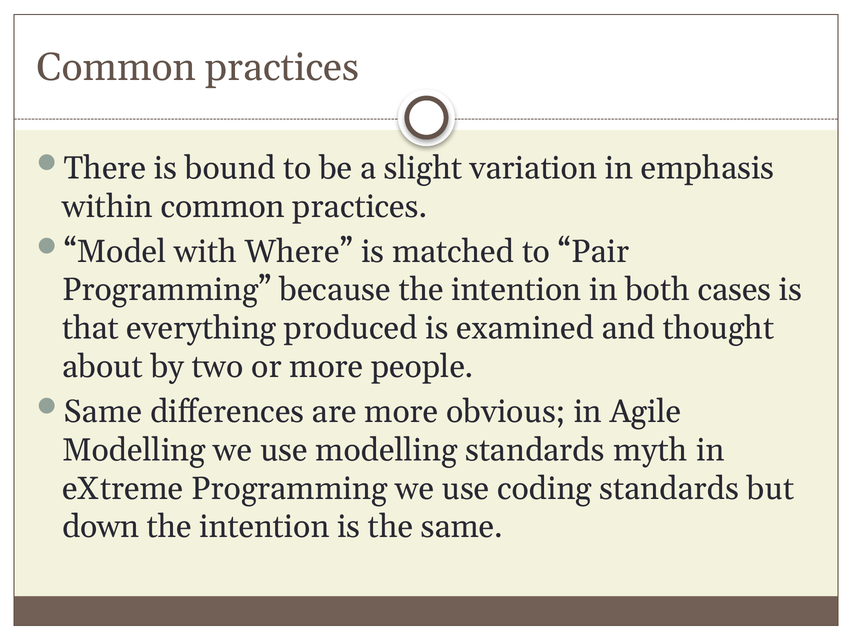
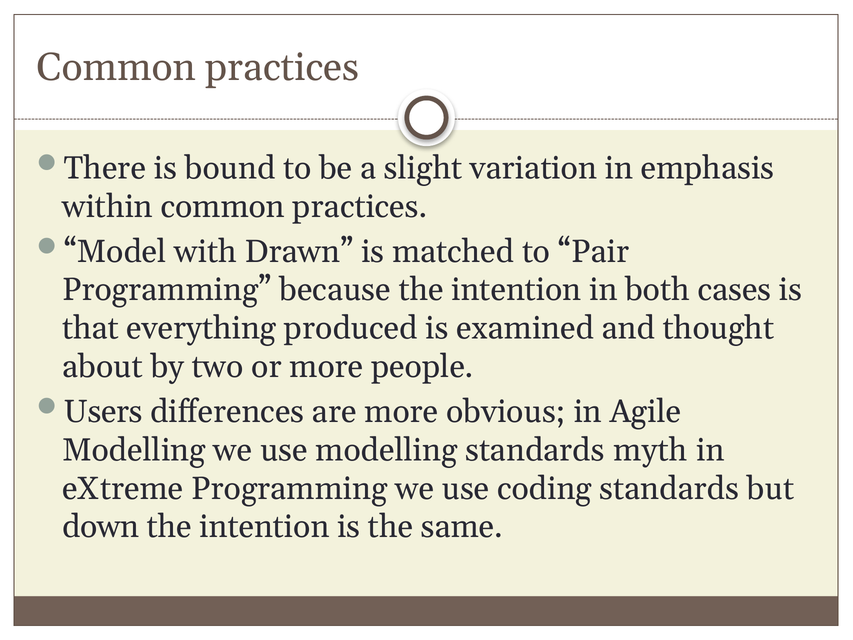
Where: Where -> Drawn (299, 251)
Same: Same -> Users (103, 411)
